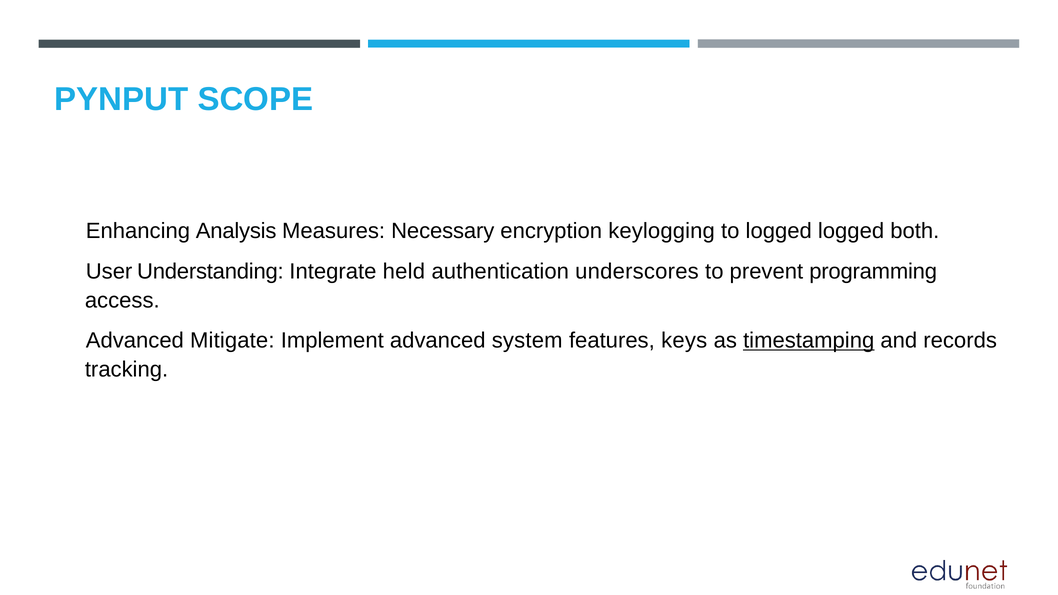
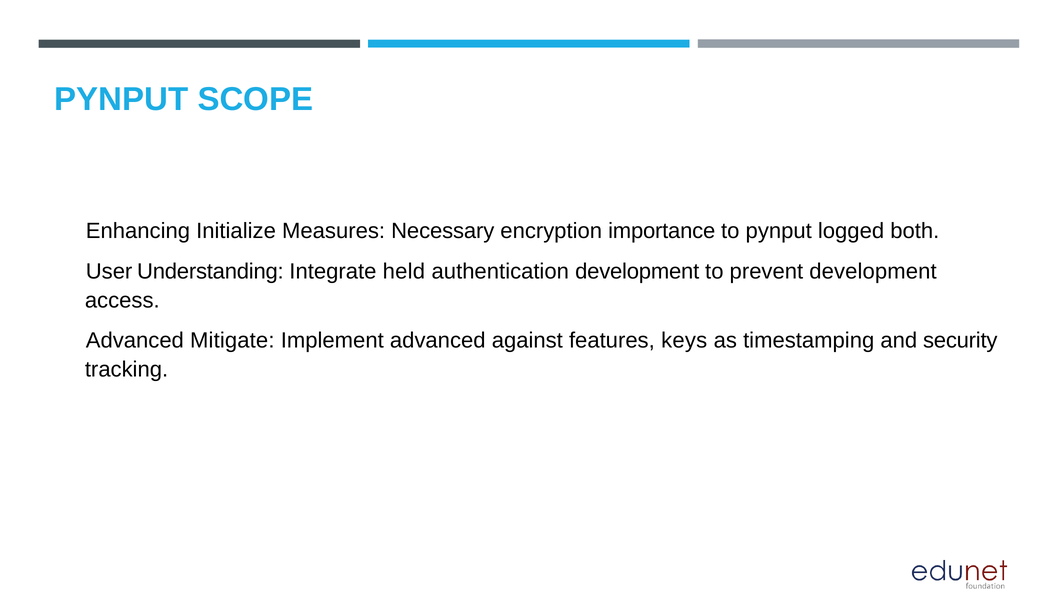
Analysis: Analysis -> Initialize (236, 231)
keylogging: keylogging -> importance (662, 231)
to logged: logged -> pynput (779, 231)
authentication underscores: underscores -> development (637, 271)
prevent programming: programming -> development (873, 271)
system: system -> against (527, 341)
timestamping underline: present -> none (809, 341)
records: records -> security (960, 341)
